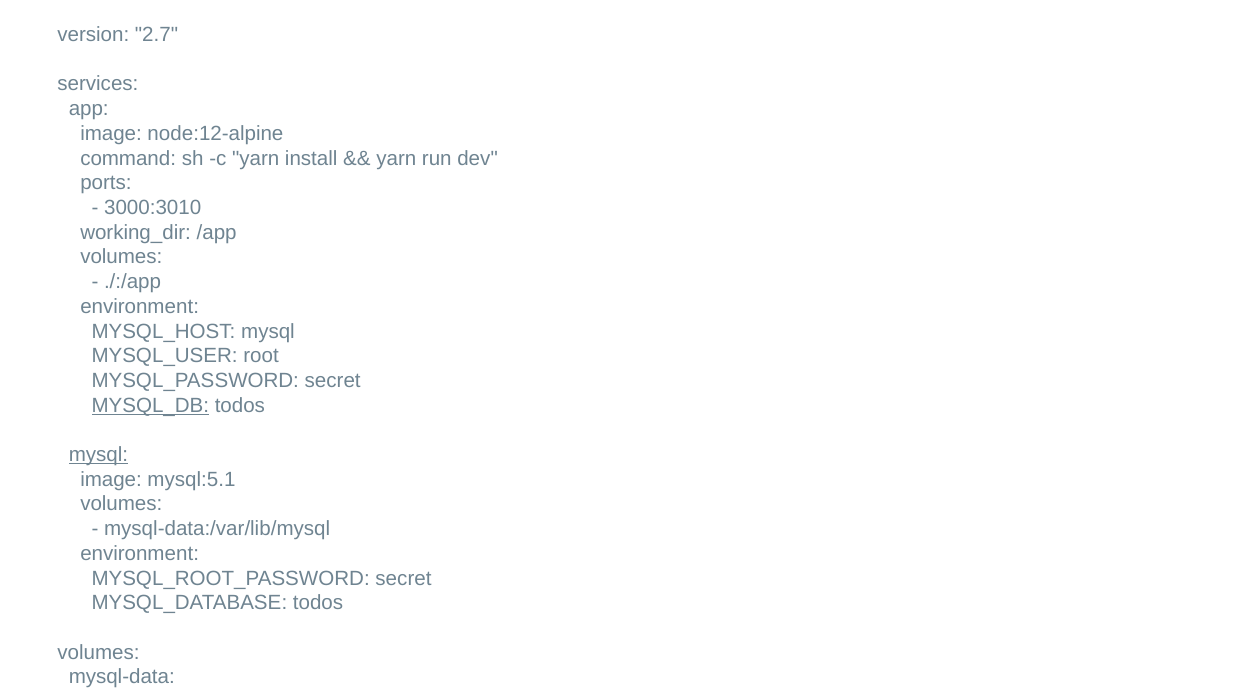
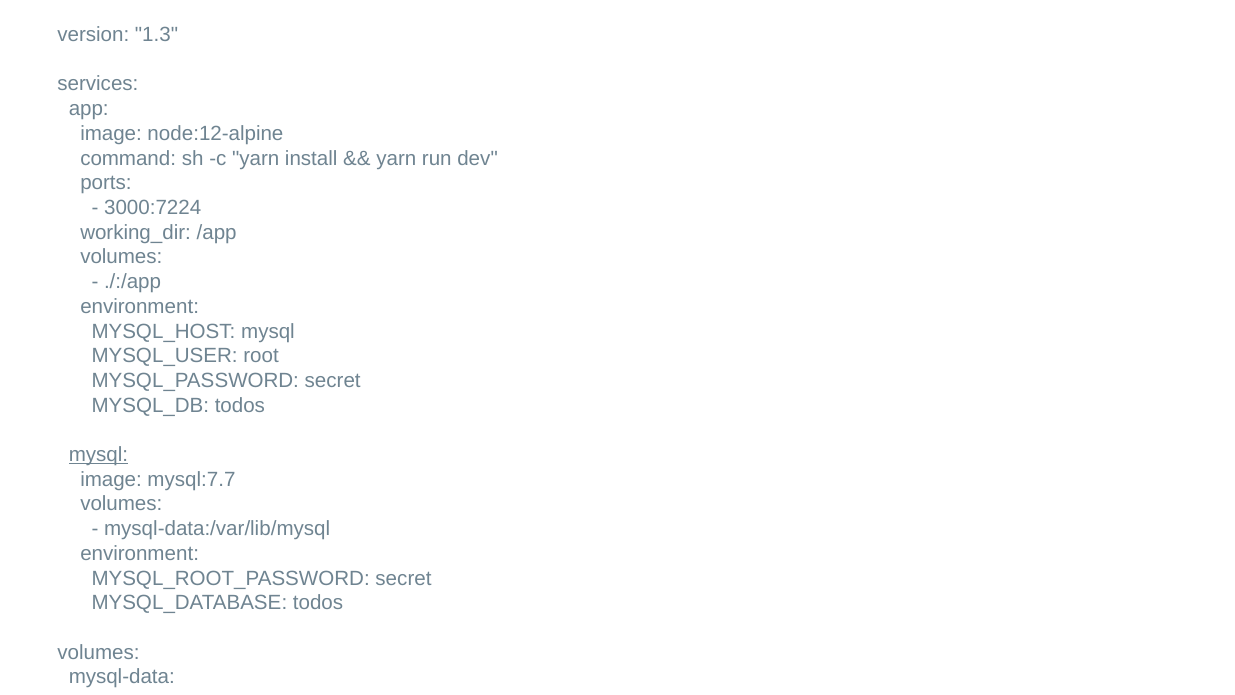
2.7: 2.7 -> 1.3 (156, 35)
3000:3010: 3000:3010 -> 3000:7224 (153, 208)
MYSQL_DB underline: present -> none (150, 405)
mysql:5.1: mysql:5.1 -> mysql:7.7 (191, 479)
